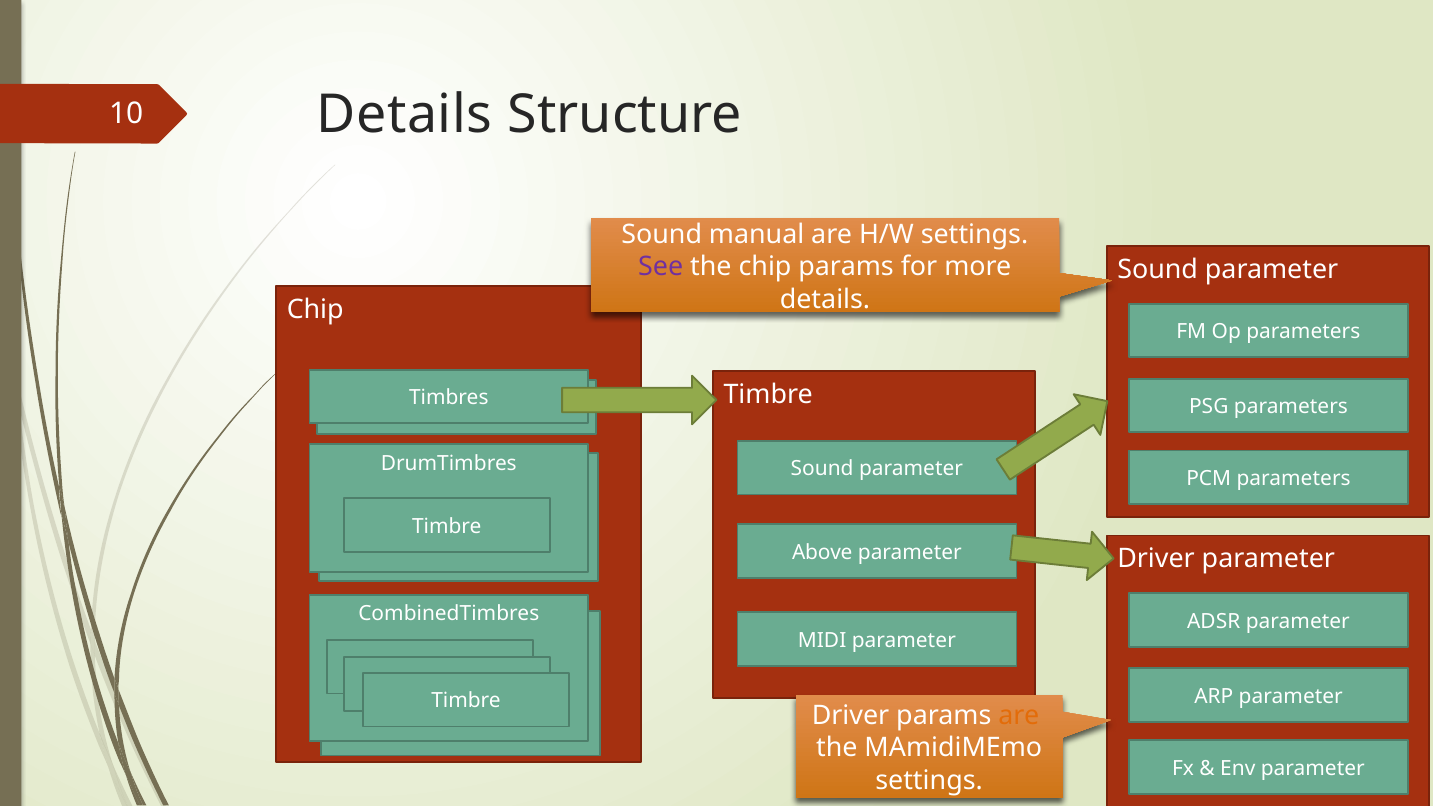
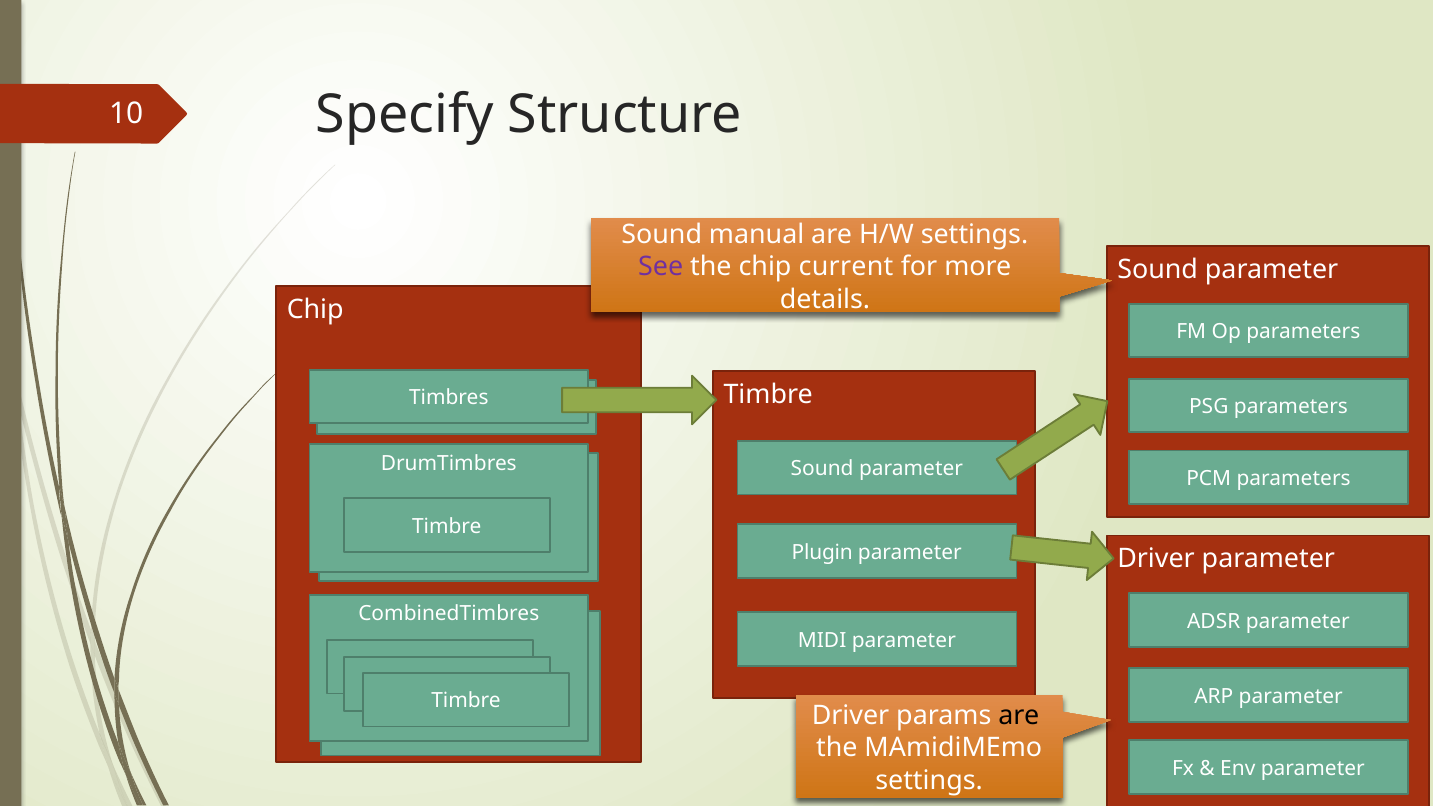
Details: Details -> Specify (405, 115)
chip params: params -> current (846, 267)
Above: Above -> Plugin (822, 553)
are colour: orange -> black (1019, 716)
